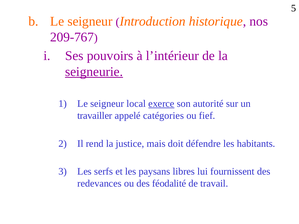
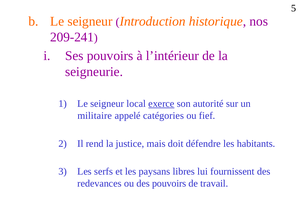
209-767: 209-767 -> 209-241 (72, 37)
seigneurie underline: present -> none (94, 72)
travailler: travailler -> militaire (95, 116)
des féodalité: féodalité -> pouvoirs (169, 184)
